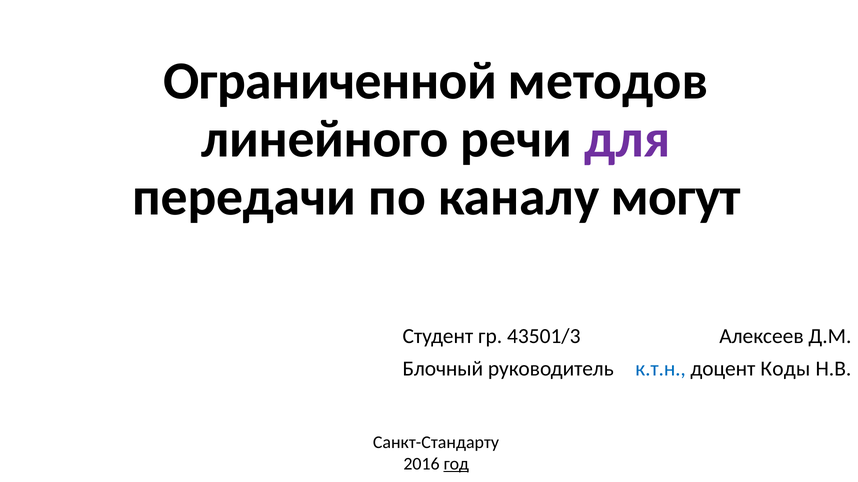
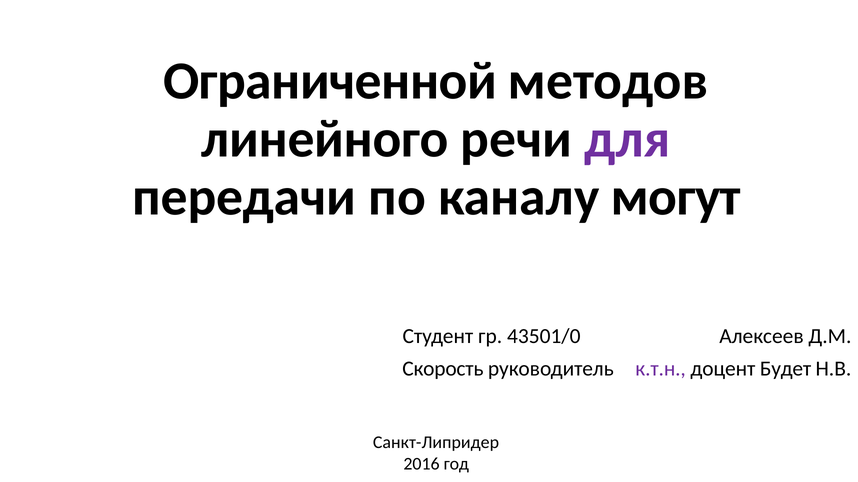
43501/3: 43501/3 -> 43501/0 (544, 336)
Блочный: Блочный -> Скорость (443, 369)
к.т.н colour: blue -> purple (661, 369)
Коды: Коды -> Будет (786, 369)
Санкт-Стандарту: Санкт-Стандарту -> Санкт-Липридер (436, 443)
год underline: present -> none (456, 464)
